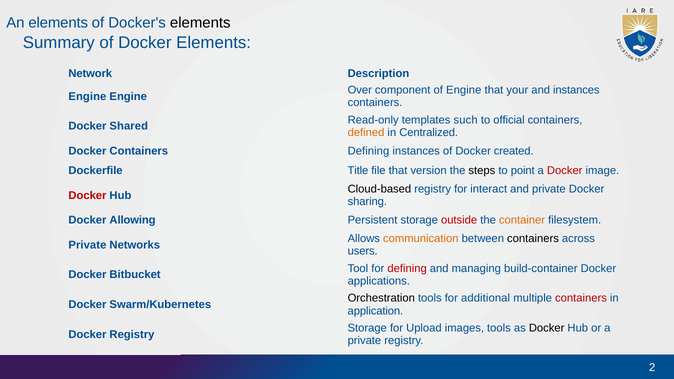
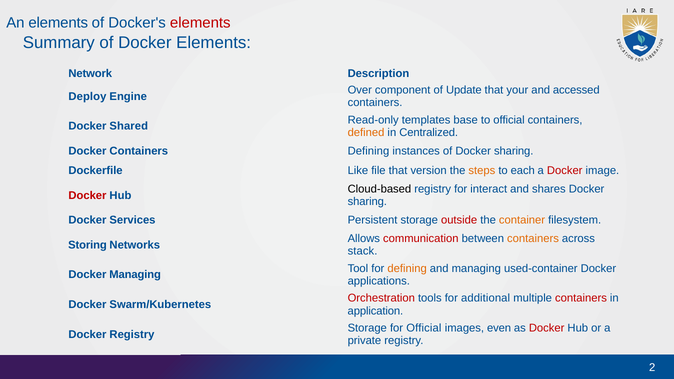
elements colour: black -> red (200, 23)
of Engine: Engine -> Update (464, 90)
and instances: instances -> accessed (576, 90)
Engine: Engine -> Deploy (87, 96)
such: such -> base (466, 120)
of Docker created: created -> sharing (514, 151)
Title: Title -> Like (358, 171)
steps colour: black -> orange (482, 171)
point: point -> each (523, 171)
and private: private -> shares (549, 189)
Allowing: Allowing -> Services (132, 220)
communication colour: orange -> red (421, 239)
containers colour: black -> orange (533, 239)
Private: Private -> Storing (88, 245)
users: users -> stack (363, 251)
defining colour: red -> orange (407, 269)
build-container: build-container -> used-container (541, 269)
Docker Bitbucket: Bitbucket -> Managing (135, 275)
Orchestration colour: black -> red (381, 298)
for Upload: Upload -> Official (424, 328)
images tools: tools -> even (499, 328)
Docker colour: black -> red (547, 328)
